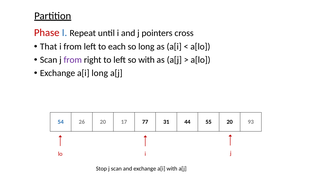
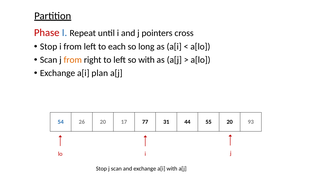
That: That -> Stop (49, 47)
from colour: purple -> orange (73, 60)
a[i long: long -> plan (100, 73)
